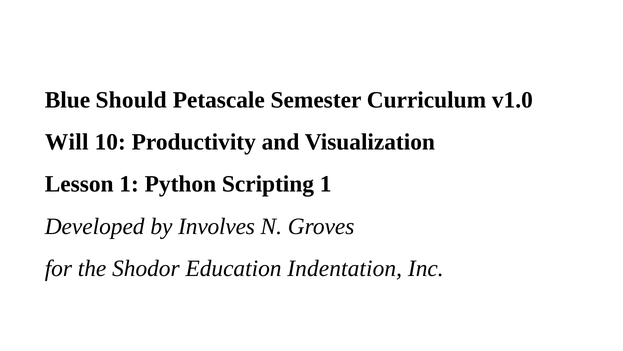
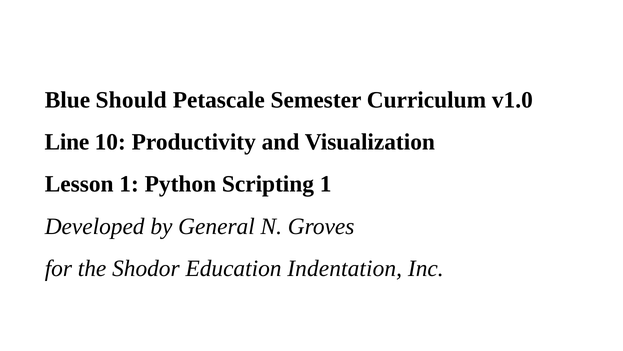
Will: Will -> Line (67, 142)
Involves: Involves -> General (216, 226)
